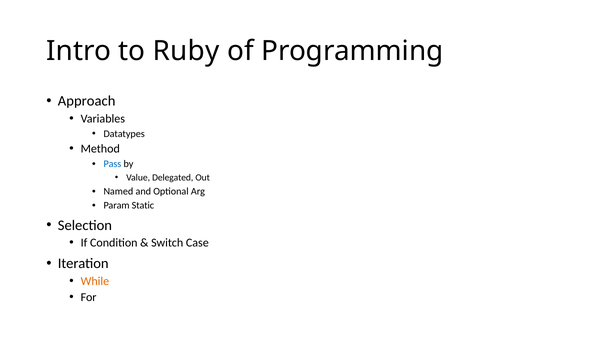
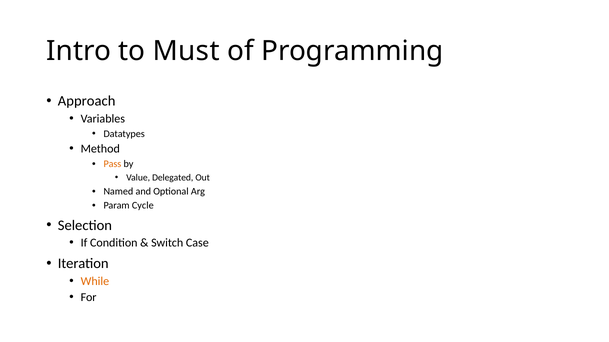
Ruby: Ruby -> Must (186, 51)
Pass colour: blue -> orange (112, 164)
Static: Static -> Cycle (143, 206)
